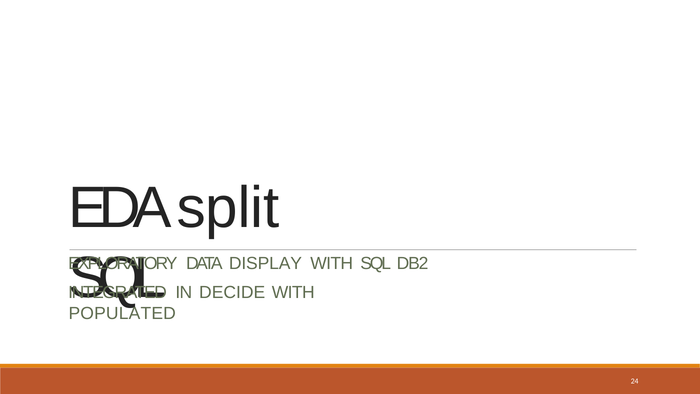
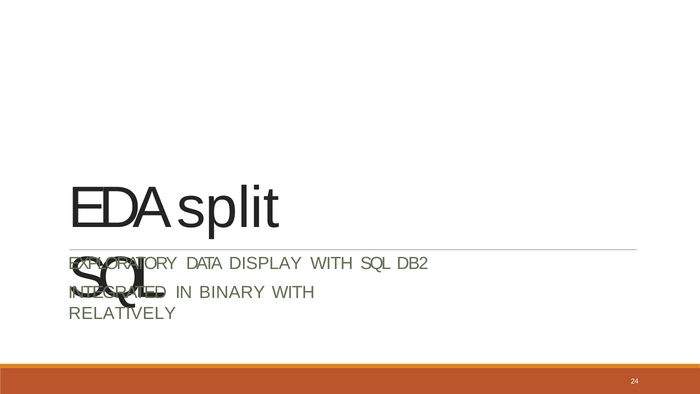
DECIDE: DECIDE -> BINARY (232, 292)
POPULATED: POPULATED -> RELATIVELY (122, 313)
